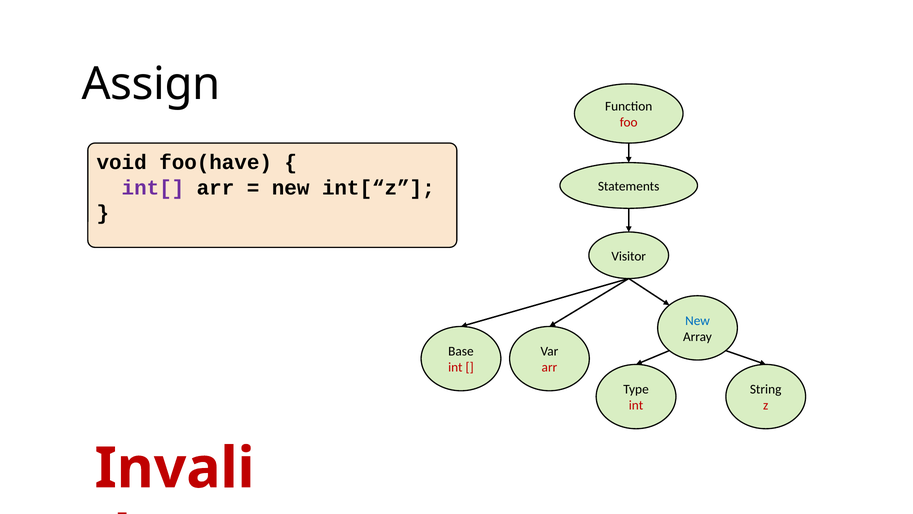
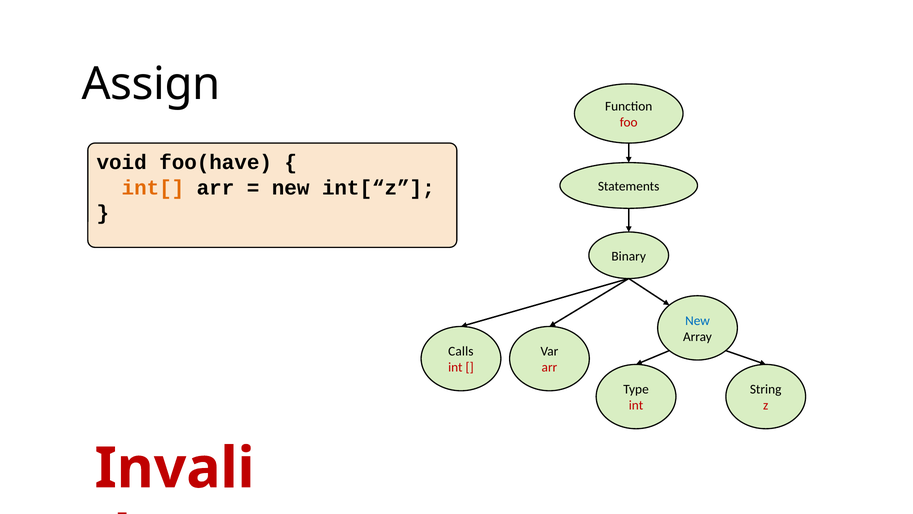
int[ colour: purple -> orange (153, 188)
Visitor: Visitor -> Binary (629, 256)
Base: Base -> Calls (461, 351)
